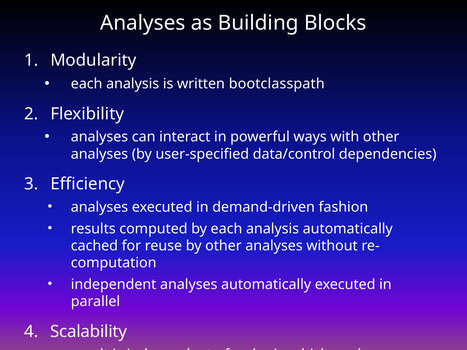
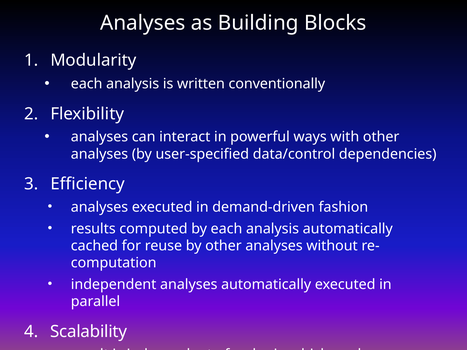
bootclasspath: bootclasspath -> conventionally (277, 84)
